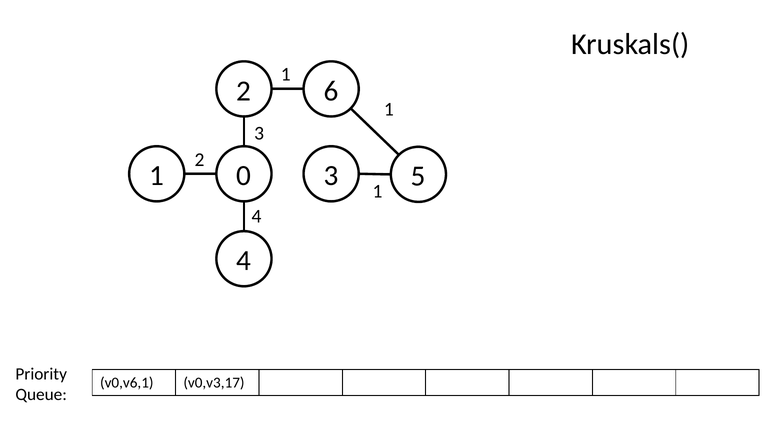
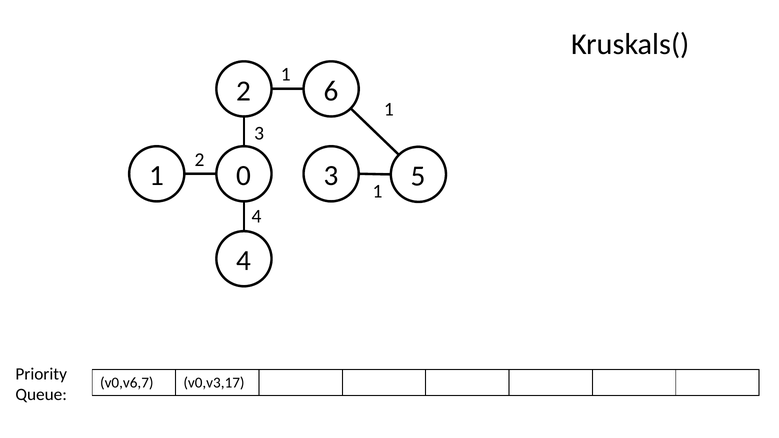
v0,v6,1: v0,v6,1 -> v0,v6,7 (127, 383)
